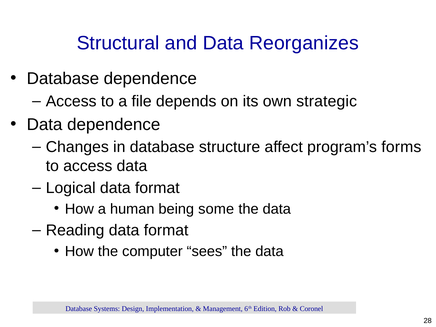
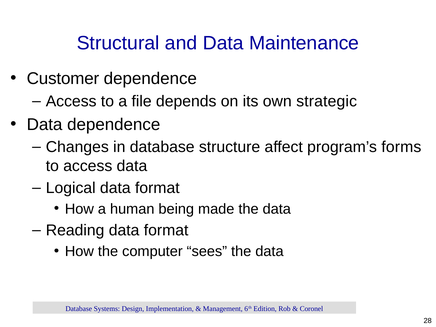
Reorganizes: Reorganizes -> Maintenance (304, 43)
Database: Database -> Customer (63, 79)
some: some -> made (216, 209)
